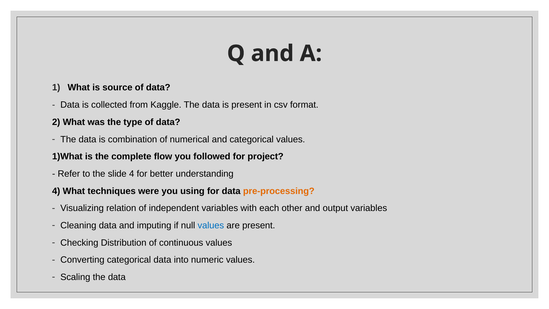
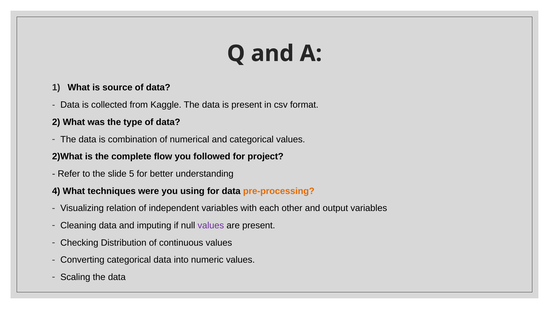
1)What: 1)What -> 2)What (67, 156)
slide 4: 4 -> 5 (132, 174)
values colour: blue -> purple (211, 225)
